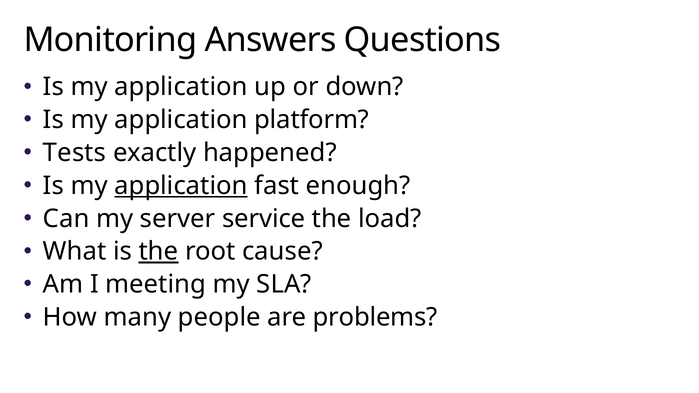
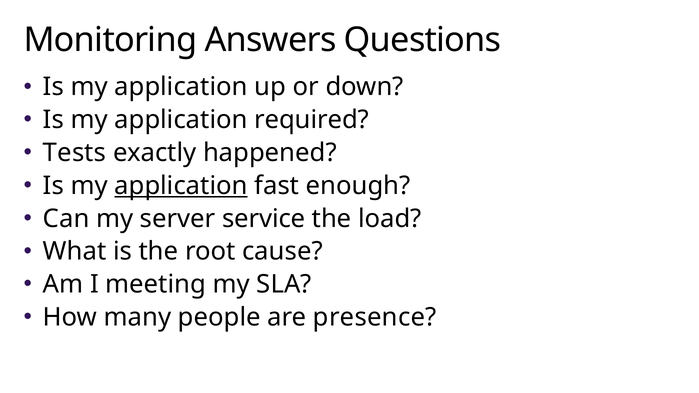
platform: platform -> required (312, 120)
the underline: present -> none (158, 252)
problems: problems -> presence (375, 317)
